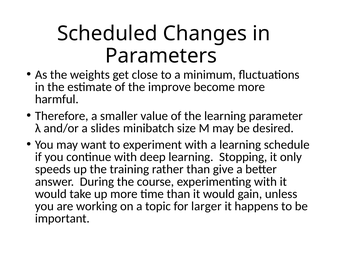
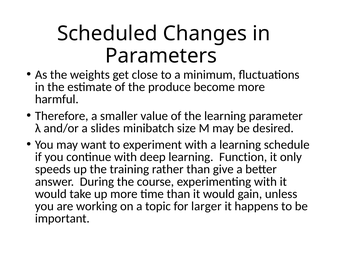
improve: improve -> produce (169, 87)
Stopping: Stopping -> Function (243, 157)
